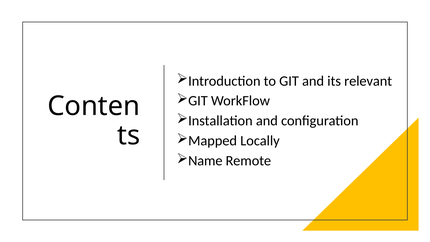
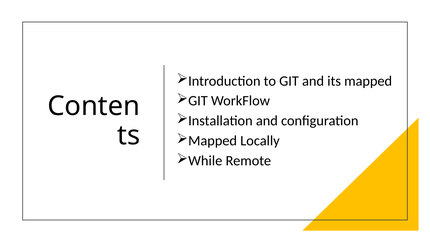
its relevant: relevant -> mapped (368, 81)
Name: Name -> While (205, 161)
